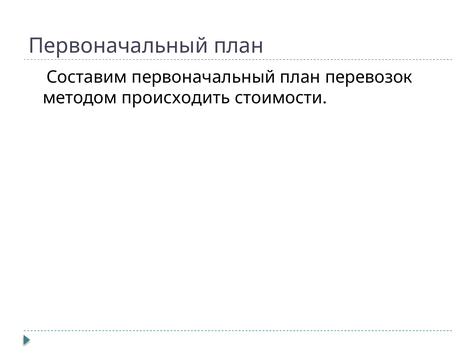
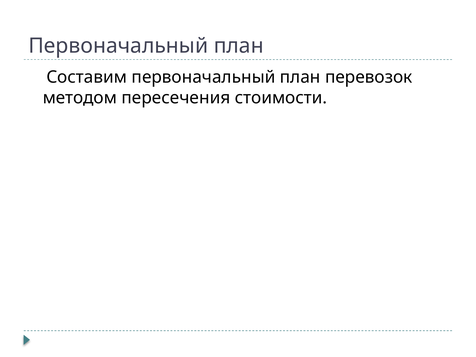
происходить: происходить -> пересечения (176, 98)
